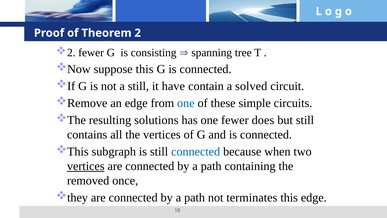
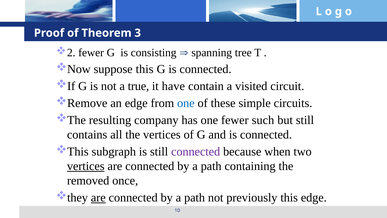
2: 2 -> 3 (138, 33)
a still: still -> true (138, 86)
solved: solved -> visited (251, 86)
solutions: solutions -> company (156, 120)
does: does -> such (263, 120)
connected colour: blue -> purple (196, 151)
are underline: none -> present (98, 197)
terminates: terminates -> previously (252, 197)
